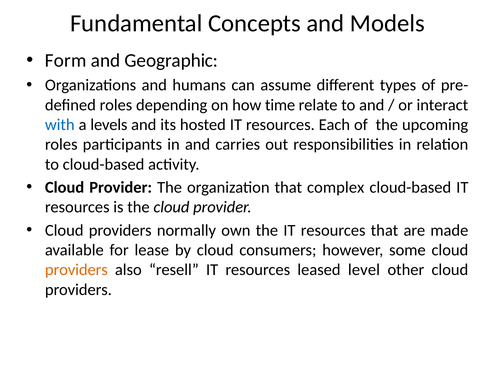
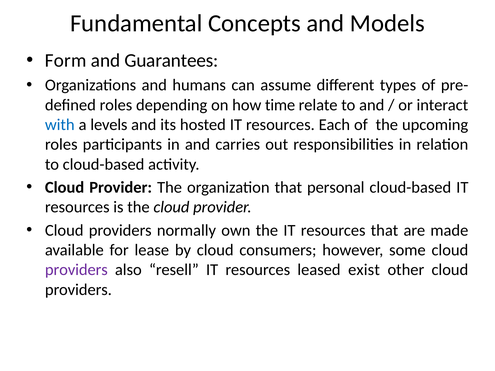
Geographic: Geographic -> Guarantees (171, 61)
complex: complex -> personal (336, 188)
providers colour: orange -> purple (76, 270)
level: level -> exist (364, 270)
